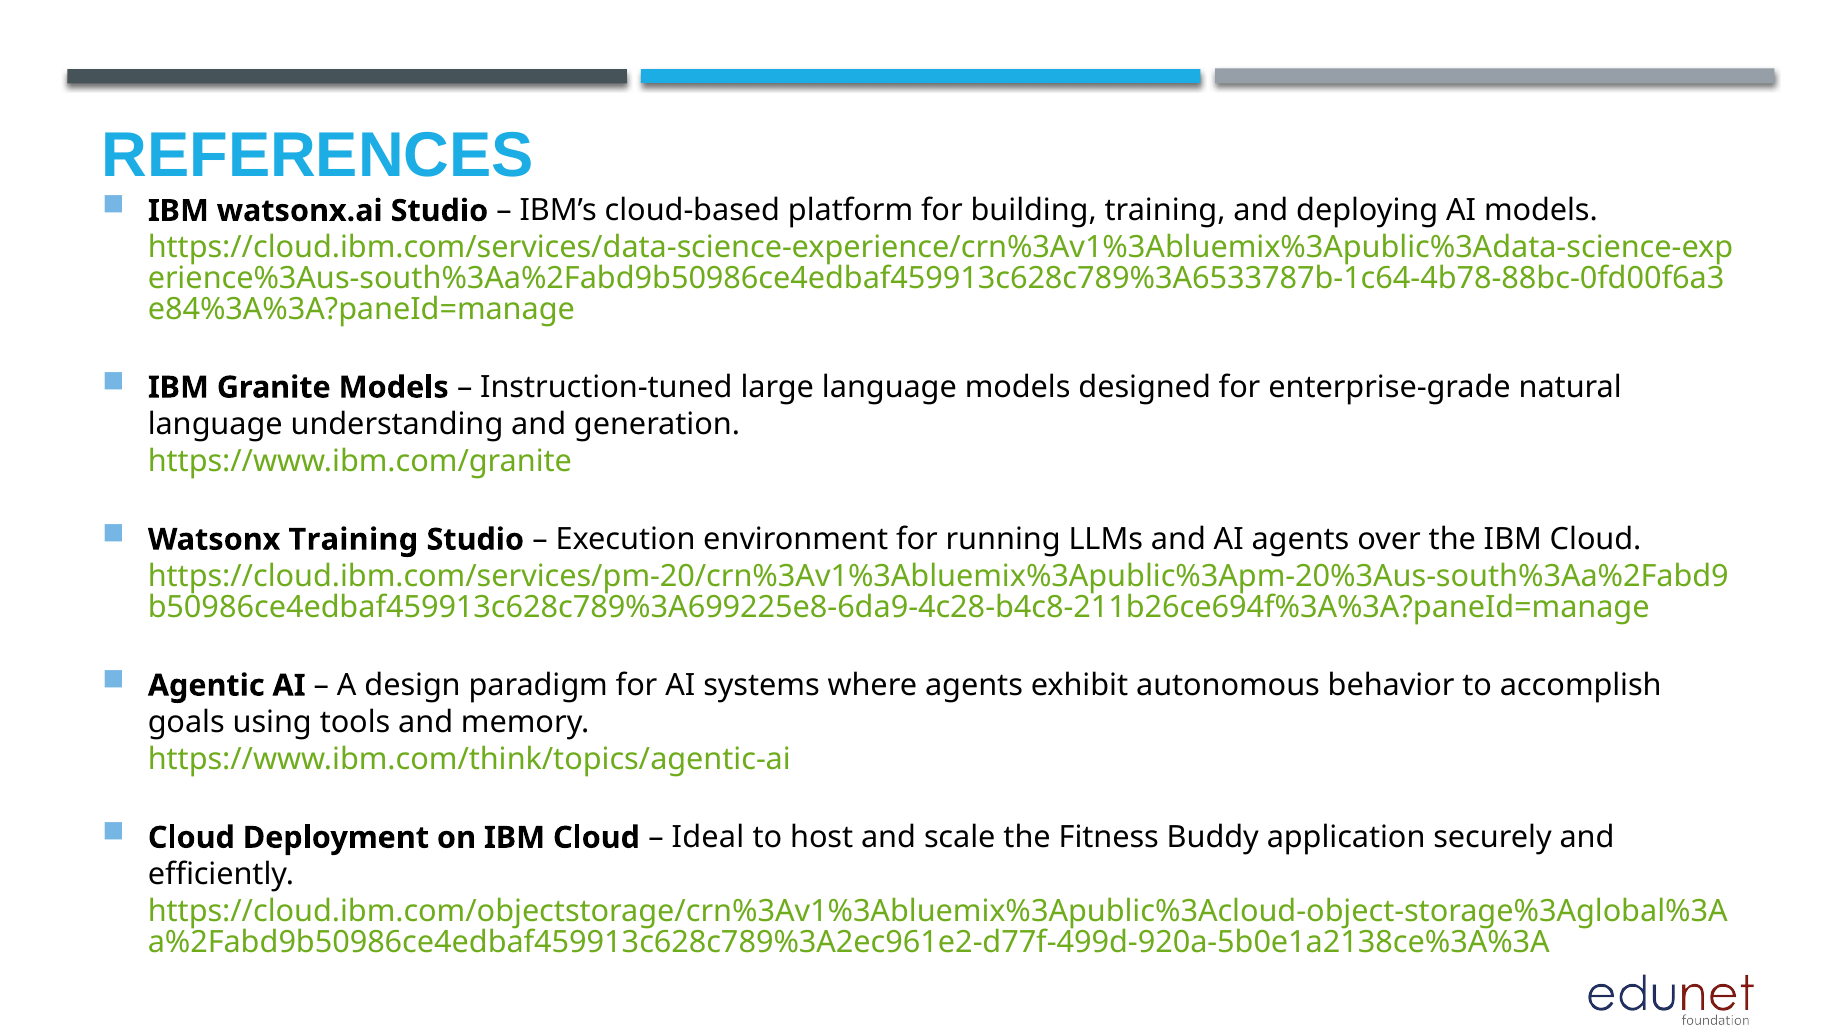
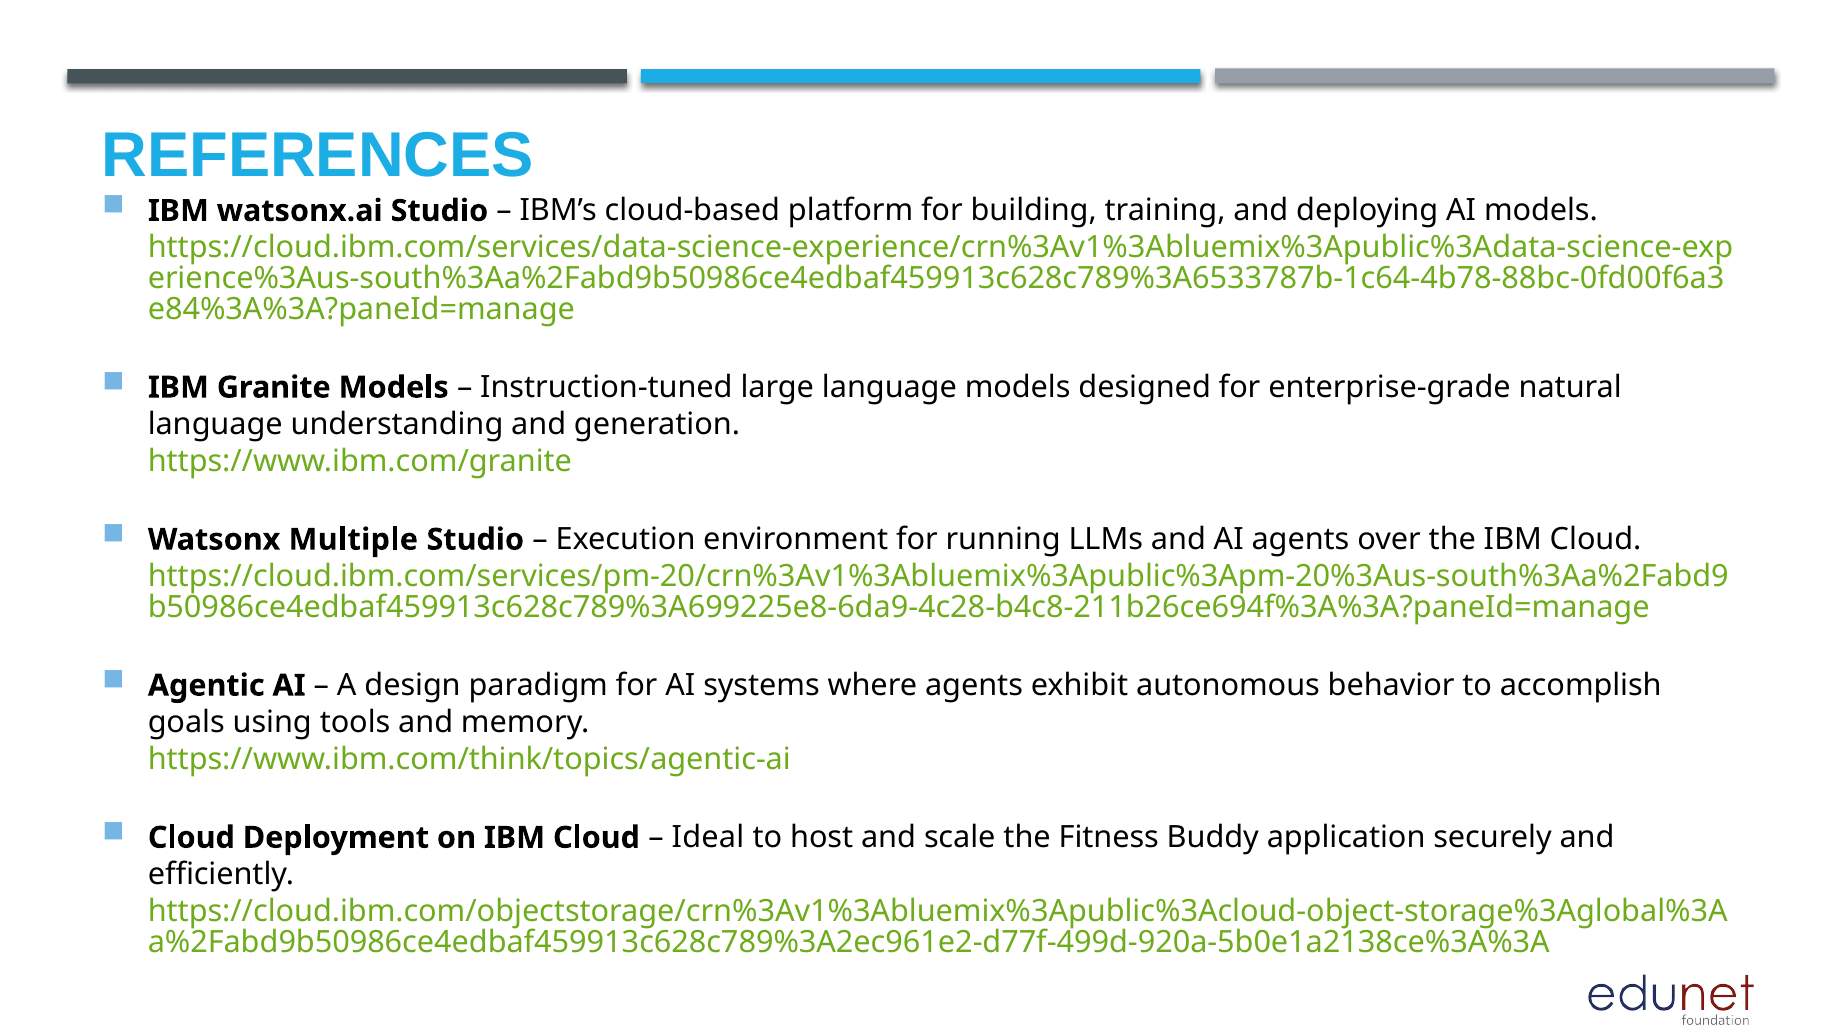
Watsonx Training: Training -> Multiple (353, 540)
